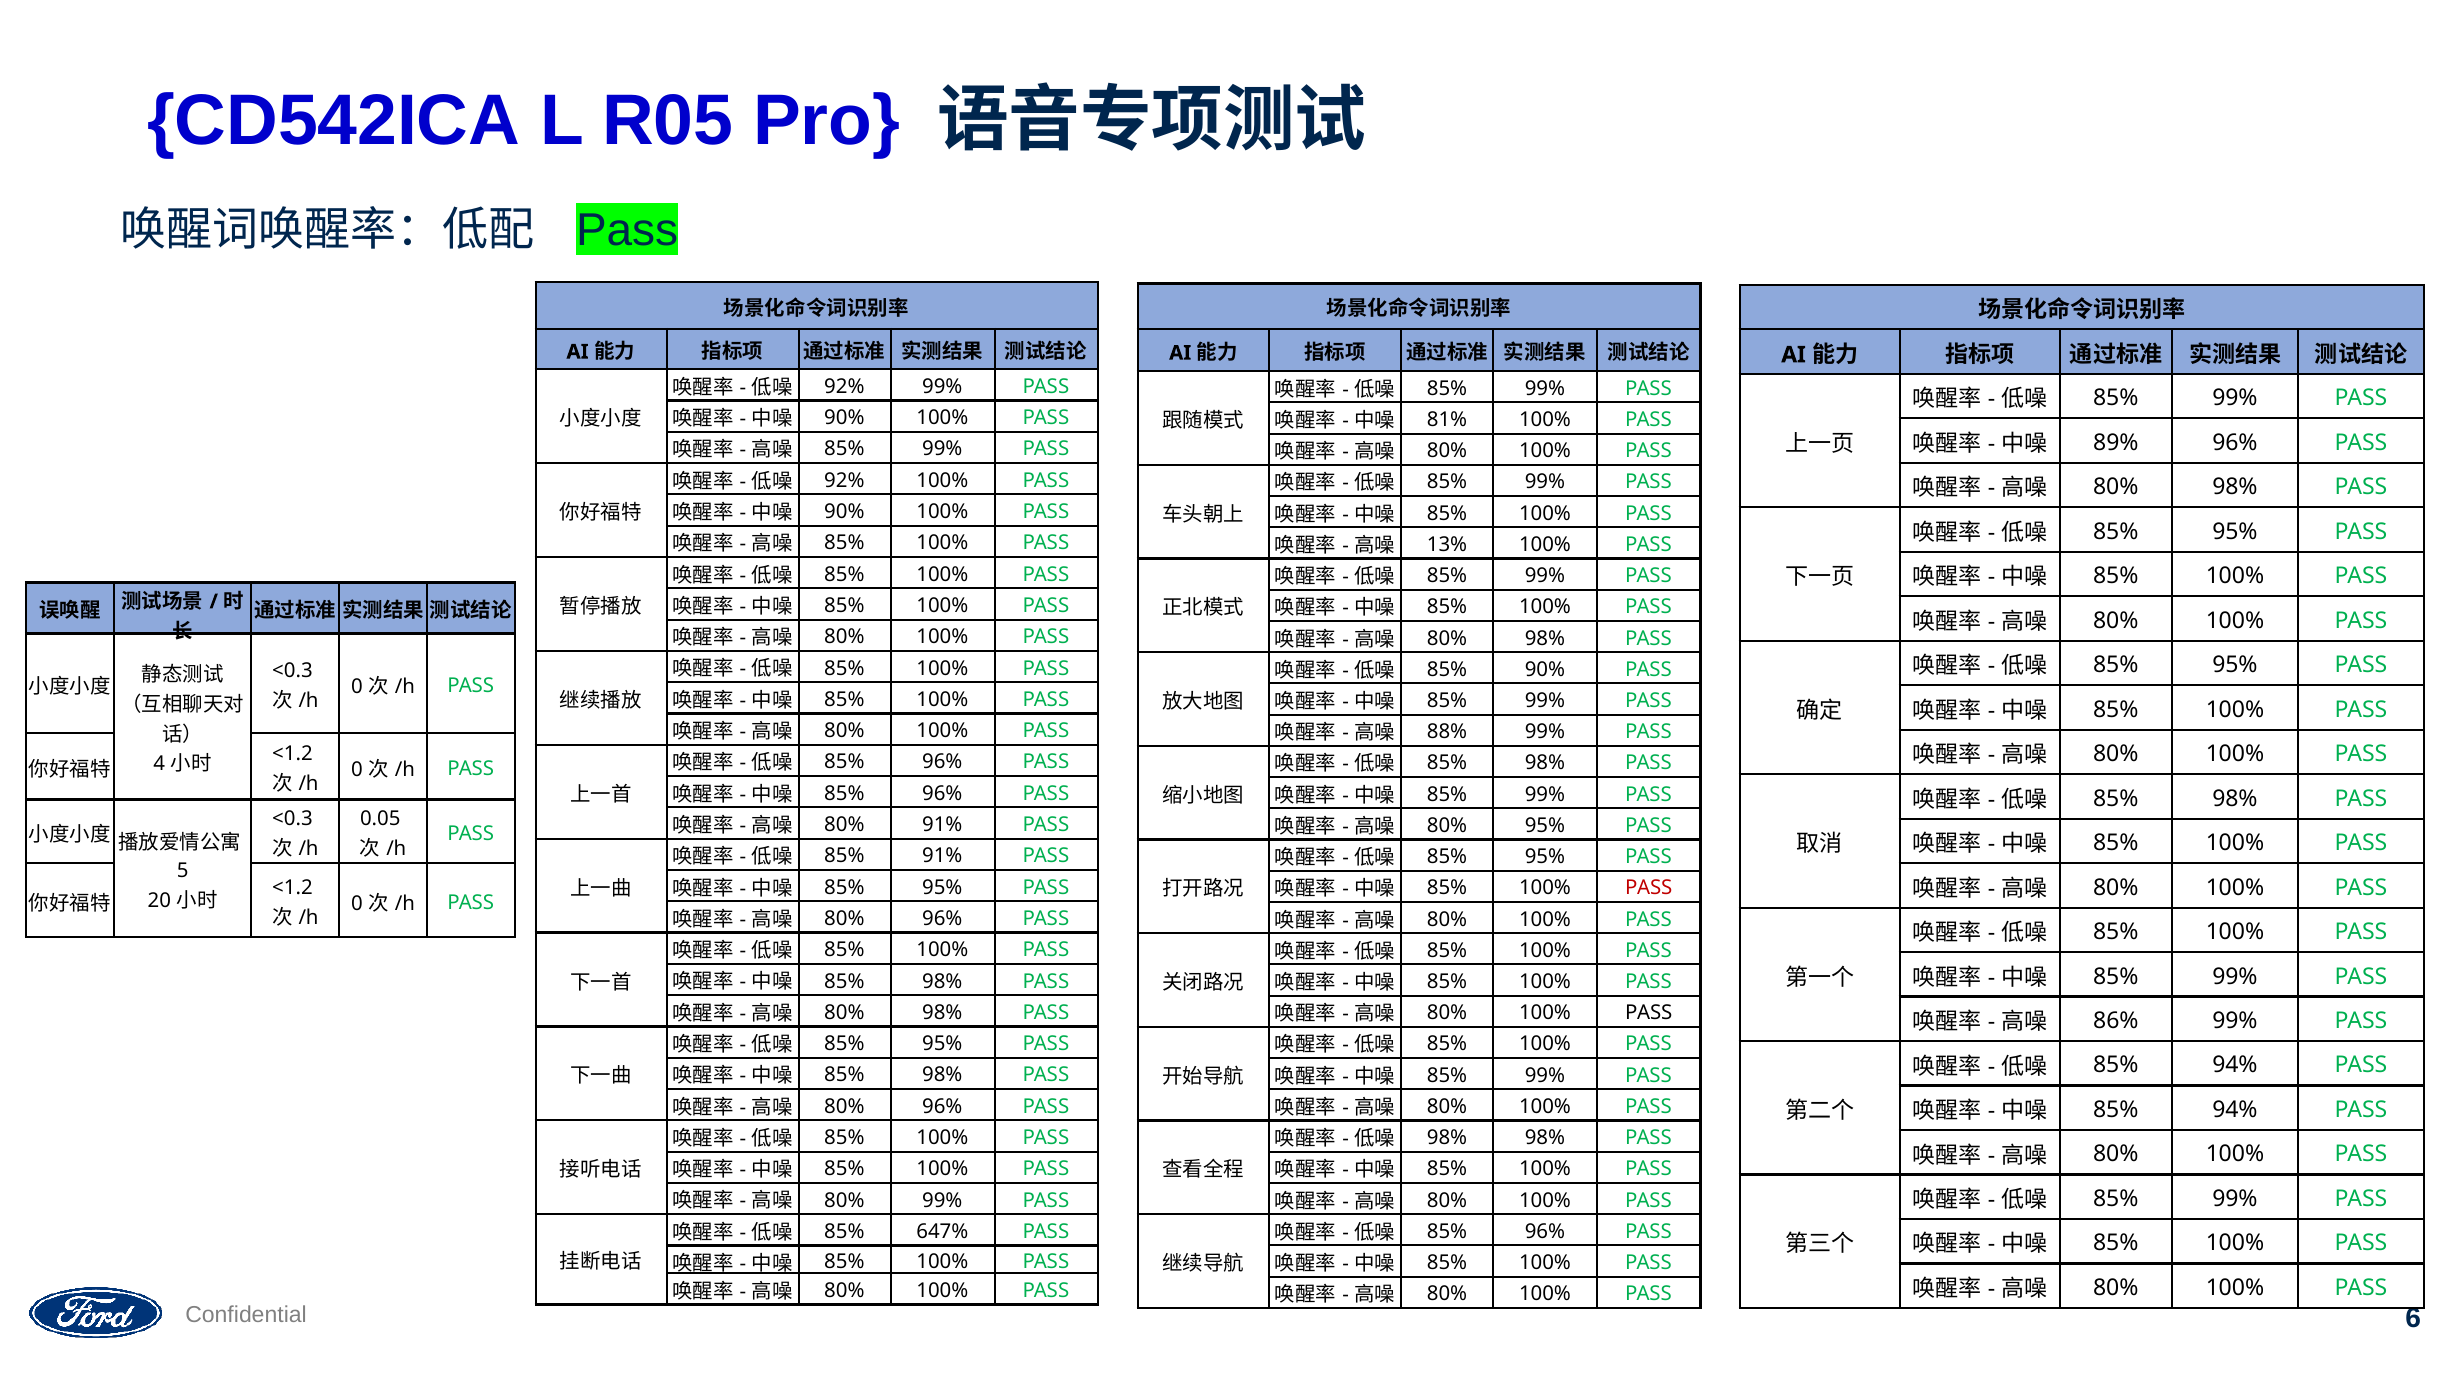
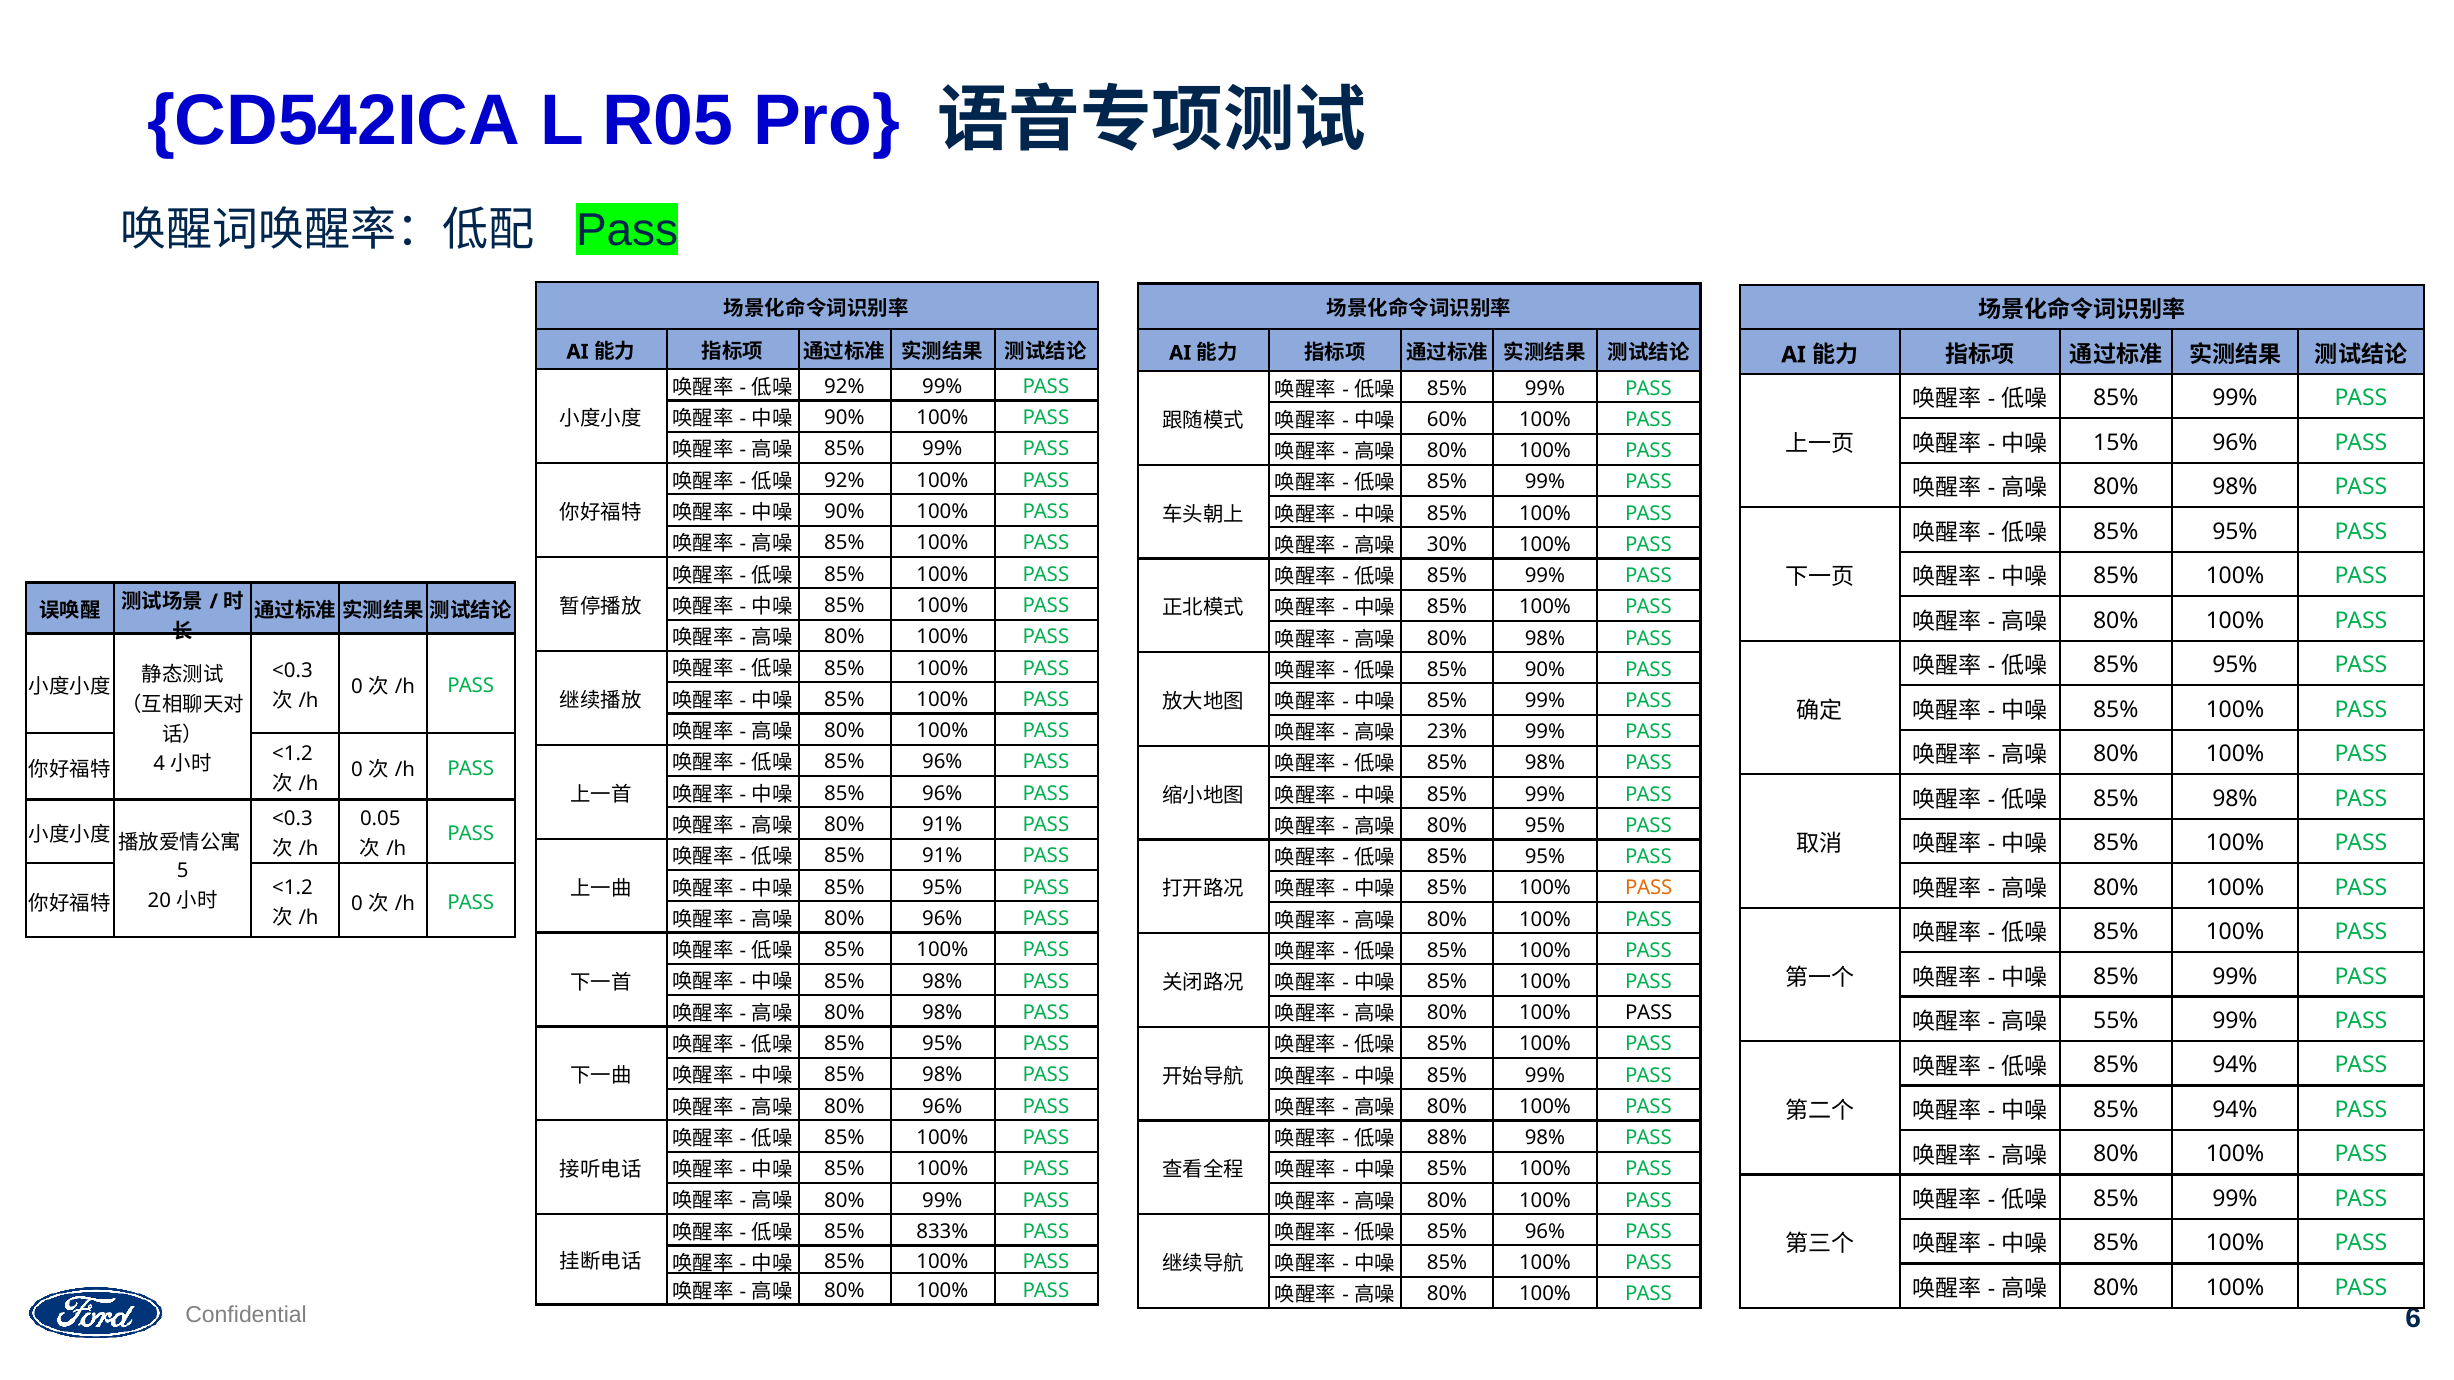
81%: 81% -> 60% (1447, 420)
89%: 89% -> 15% (2116, 443)
13%: 13% -> 30% (1447, 545)
88%: 88% -> 23% (1447, 732)
PASS colour: red -> orange (1649, 888)
86%: 86% -> 55% (2116, 1021)
98%: 98% -> 88% (1447, 1138)
647%: 647% -> 833% (942, 1232)
